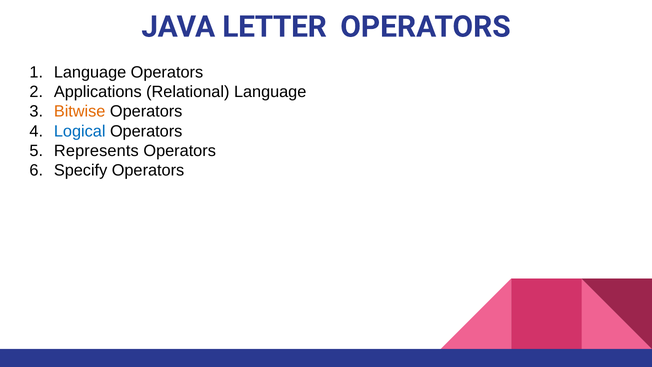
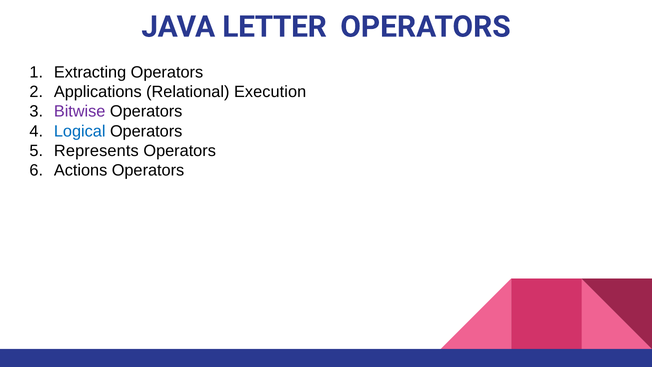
Language: Language -> Extracting (90, 72)
Relational Language: Language -> Execution (270, 92)
Bitwise colour: orange -> purple (80, 112)
Specify: Specify -> Actions (81, 170)
